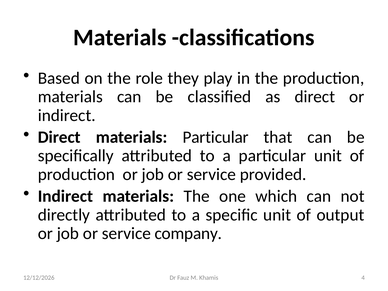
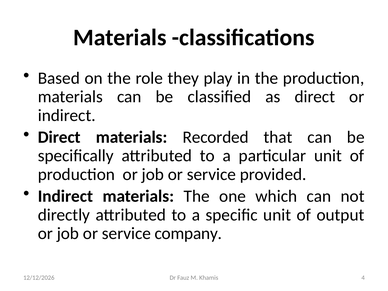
materials Particular: Particular -> Recorded (216, 137)
